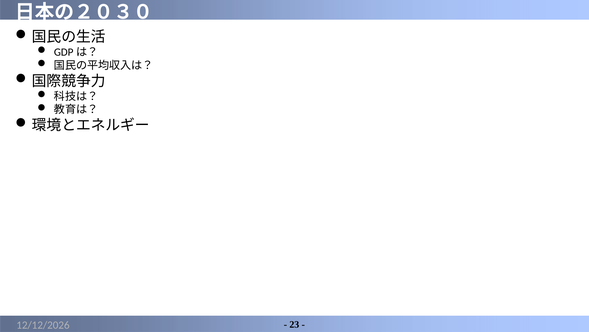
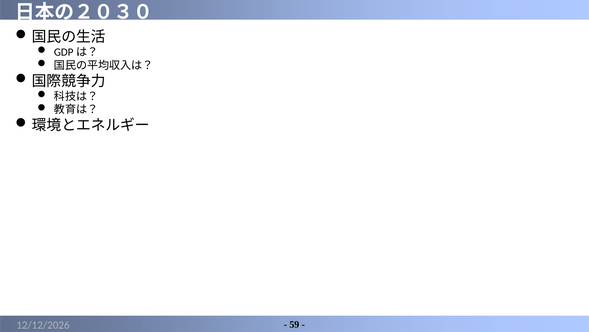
23: 23 -> 59 (294, 324)
